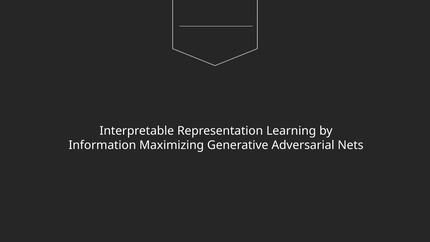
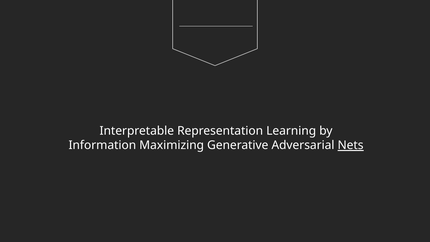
Nets underline: none -> present (351, 145)
